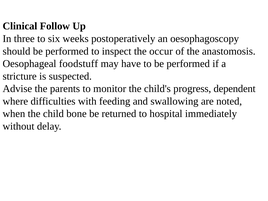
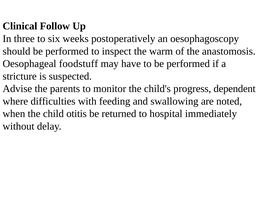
occur: occur -> warm (161, 51)
bone: bone -> otitis (77, 114)
